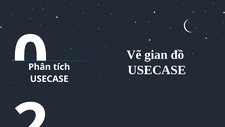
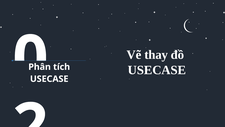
gian: gian -> thay (156, 55)
